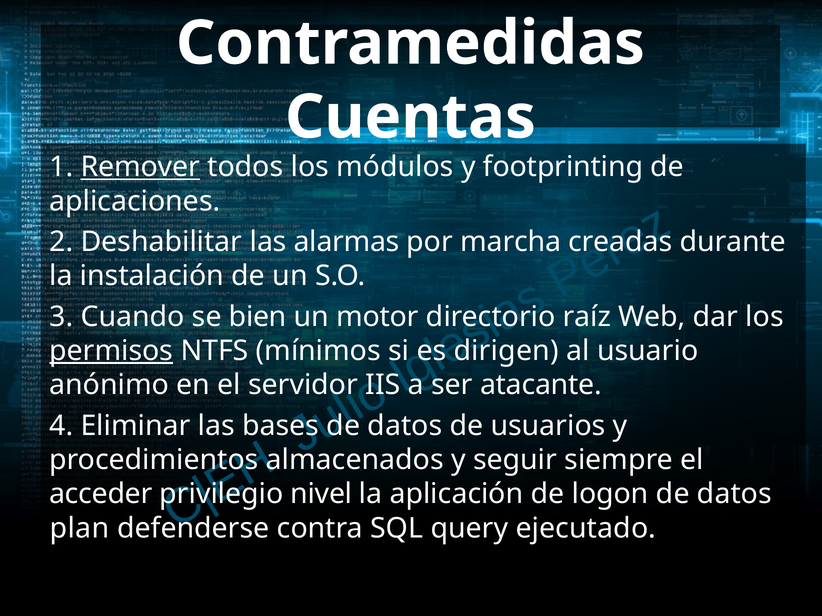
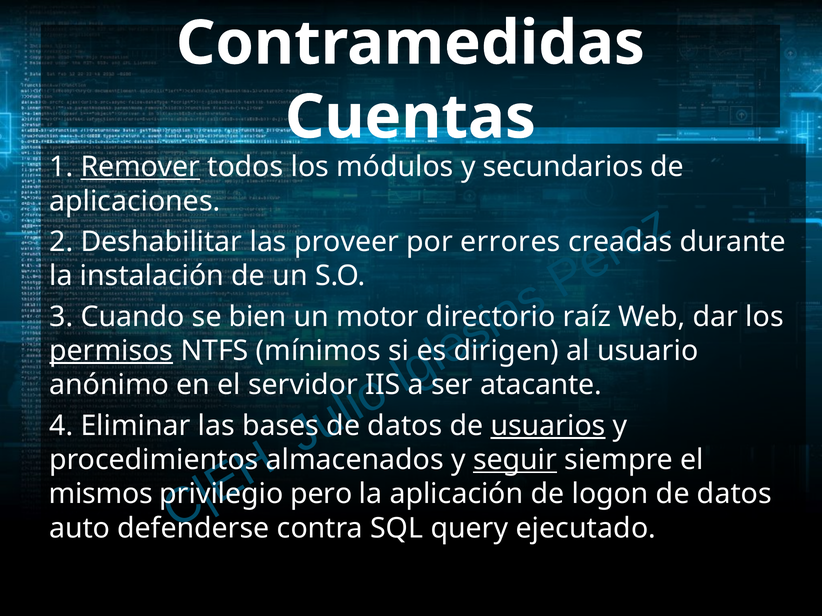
footprinting: footprinting -> secundarios (563, 167)
alarmas: alarmas -> proveer (346, 242)
marcha: marcha -> errores (510, 242)
usuarios underline: none -> present (548, 426)
seguir underline: none -> present (515, 460)
acceder: acceder -> mismos (101, 494)
nivel: nivel -> pero (321, 494)
plan: plan -> auto (80, 529)
